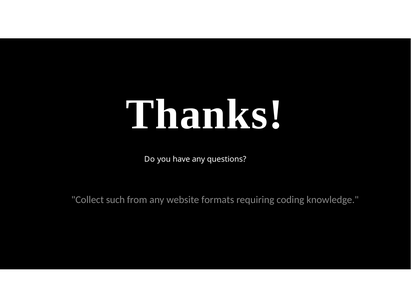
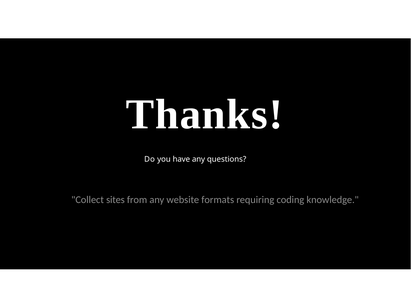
such: such -> sites (115, 200)
